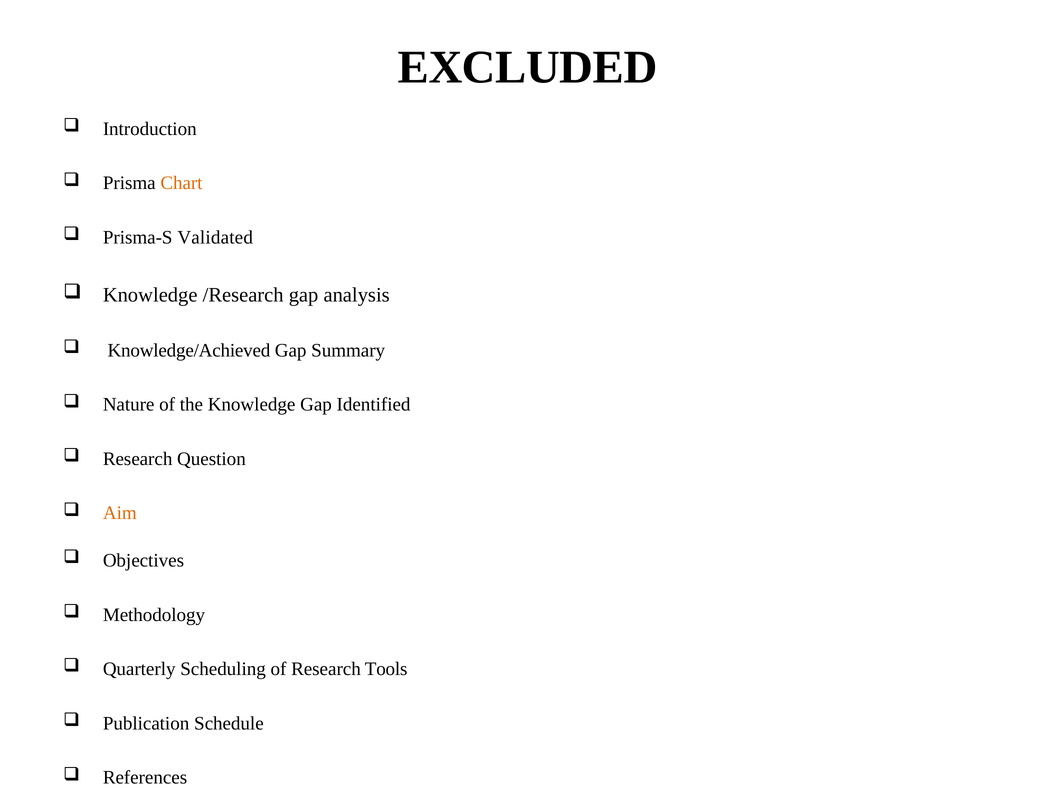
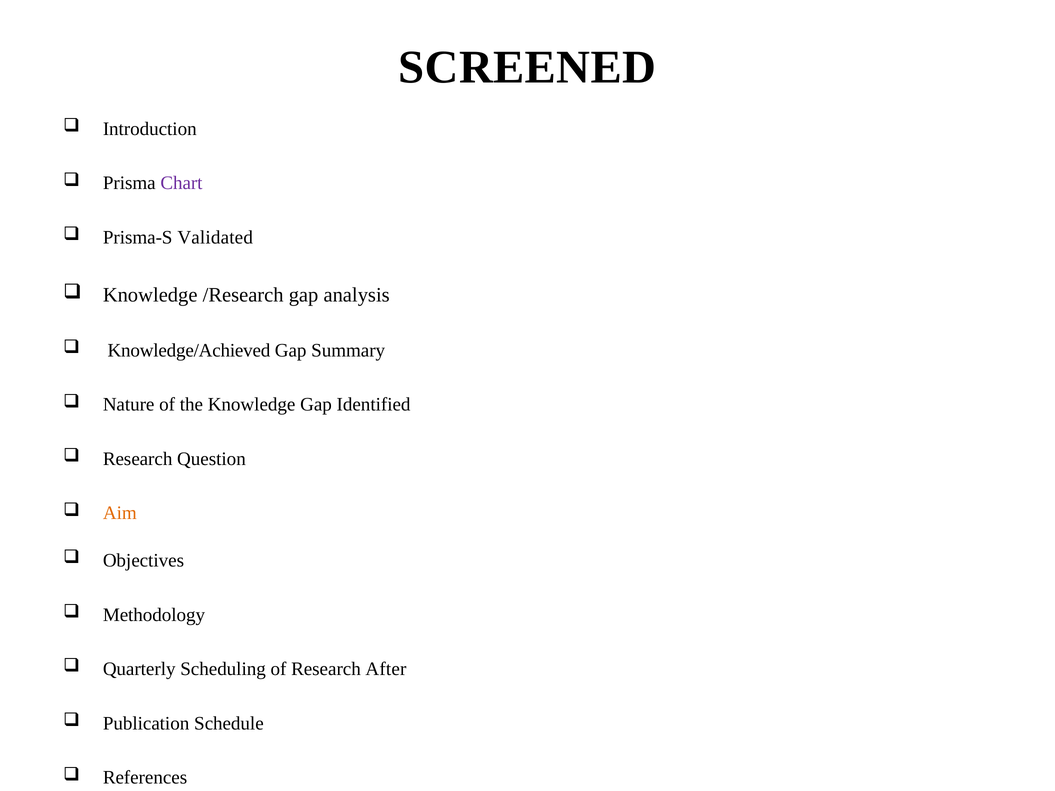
EXCLUDED: EXCLUDED -> SCREENED (527, 67)
Chart colour: orange -> purple (181, 183)
Tools: Tools -> After (386, 669)
